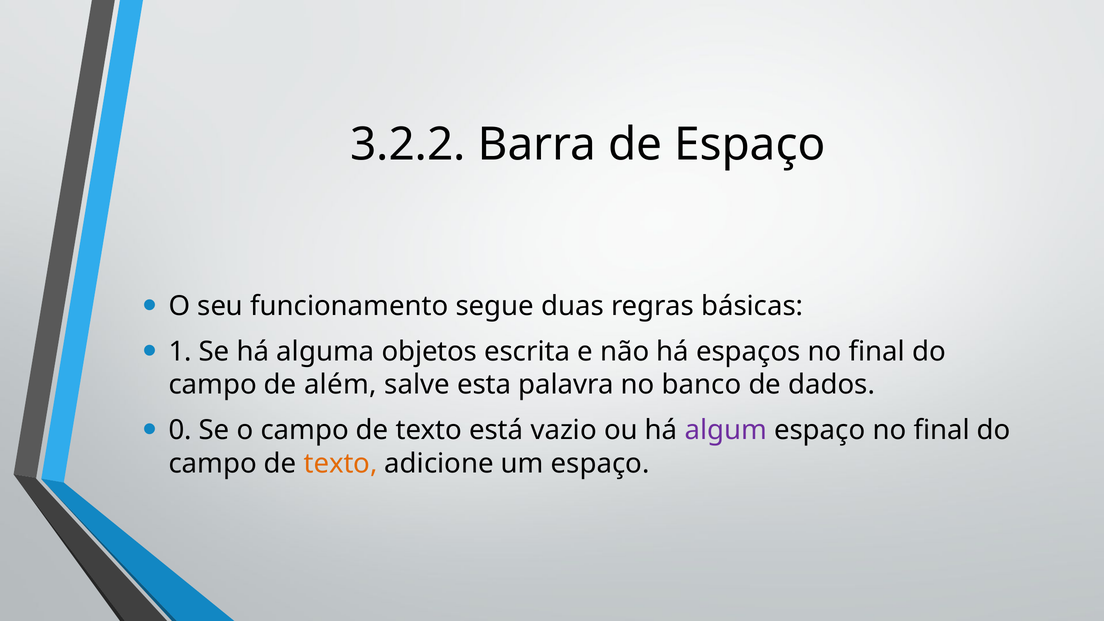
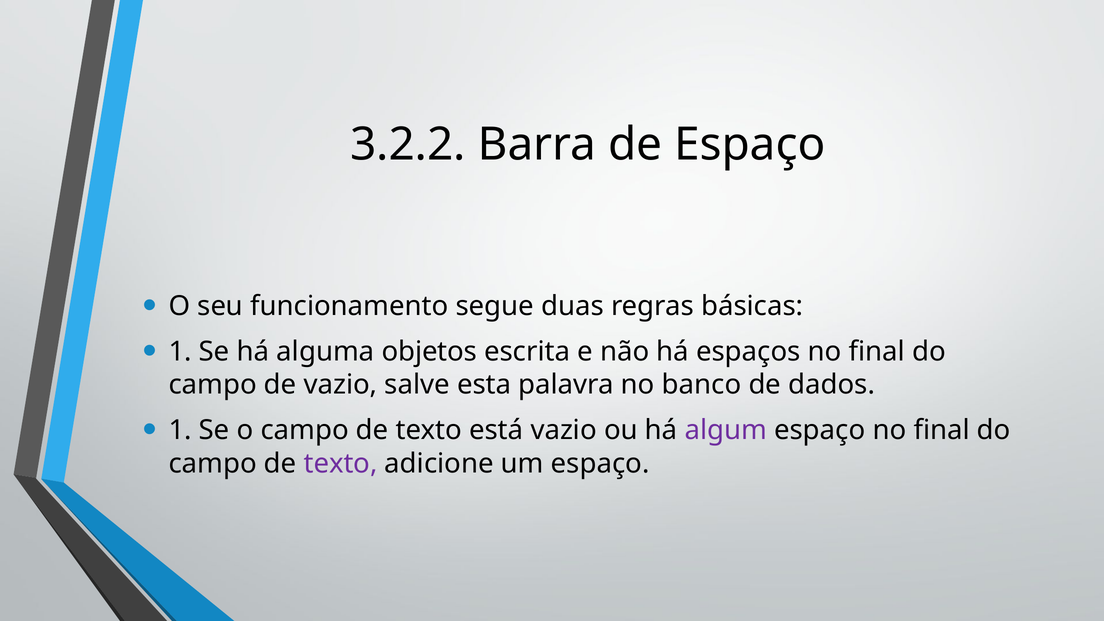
de além: além -> vazio (341, 385)
0: 0 -> 1 (180, 430)
texto colour: orange -> purple (341, 463)
